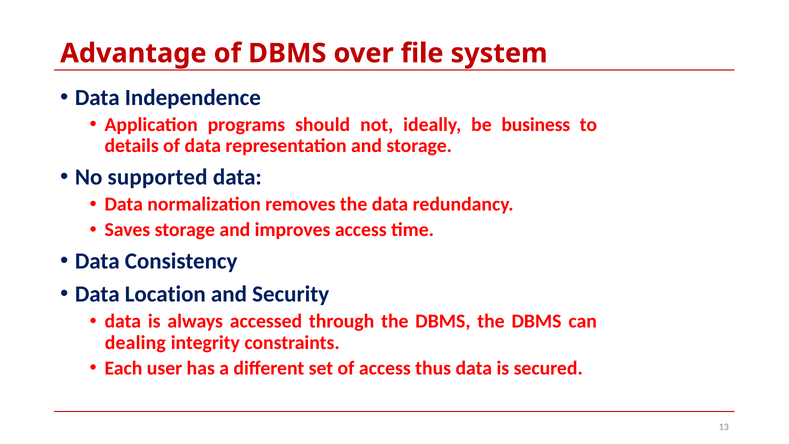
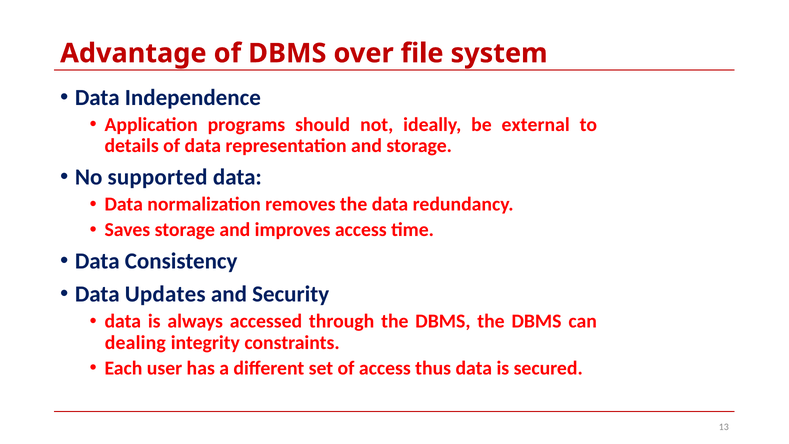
business: business -> external (536, 125)
Location: Location -> Updates (165, 294)
